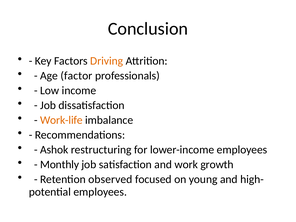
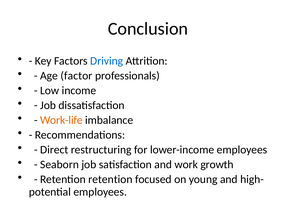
Driving colour: orange -> blue (107, 61)
Ashok: Ashok -> Direct (54, 150)
Monthly: Monthly -> Seaborn (60, 165)
Retention observed: observed -> retention (110, 179)
